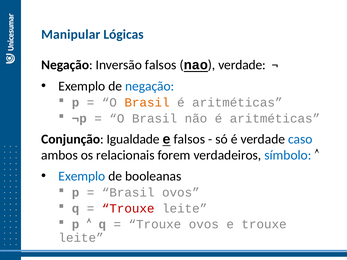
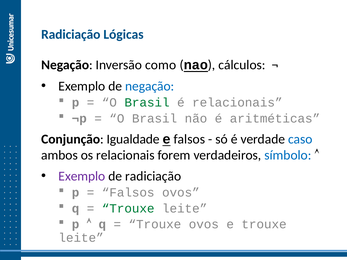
Manipular: Manipular -> Radiciação (71, 34)
Inversão falsos: falsos -> como (161, 65)
nao verdade: verdade -> cálculos (242, 65)
Brasil colour: orange -> green (147, 103)
aritméticas: aritméticas -> relacionais (237, 103)
Exemplo colour: blue -> purple (82, 176)
de booleanas: booleanas -> radiciação (153, 176)
Brasil: Brasil -> Falsos (128, 193)
Trouxe colour: red -> green (128, 209)
